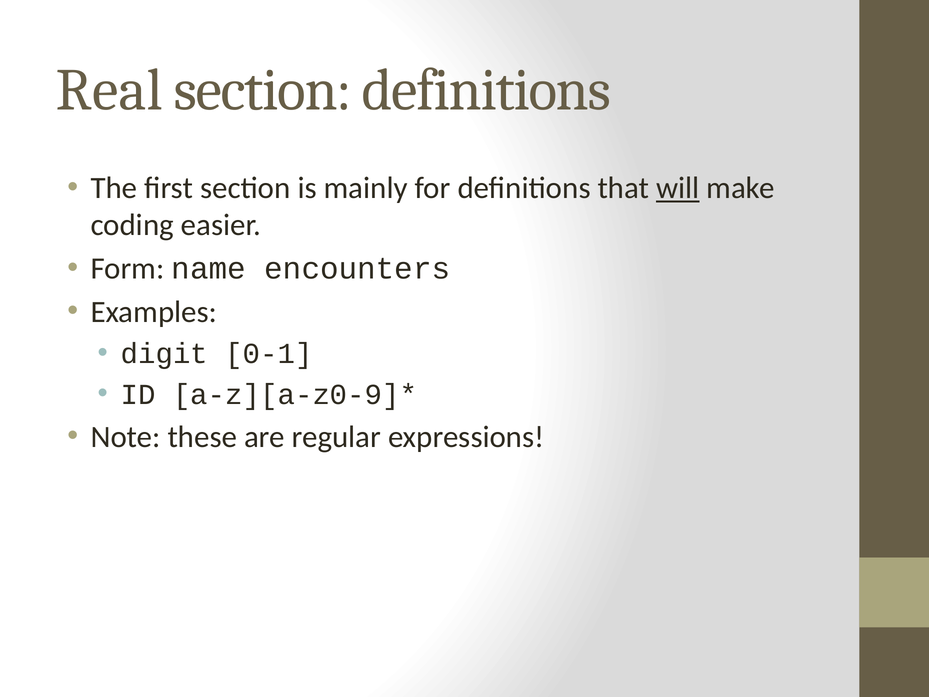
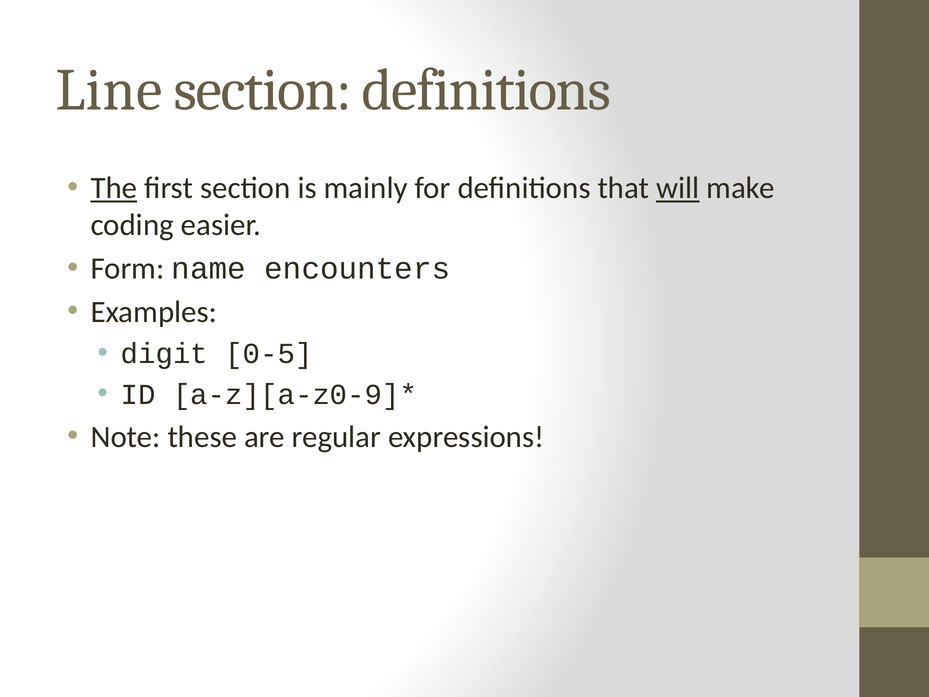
Real: Real -> Line (109, 90)
The underline: none -> present (114, 188)
0-1: 0-1 -> 0-5 (269, 354)
